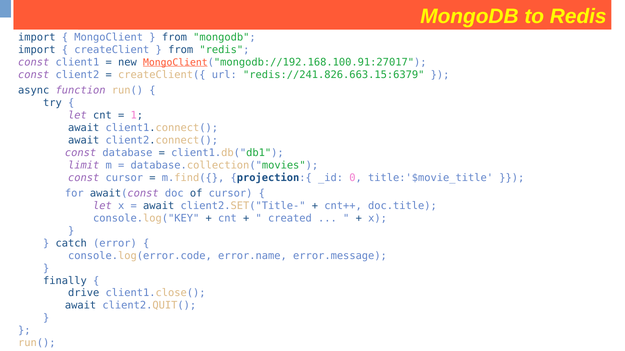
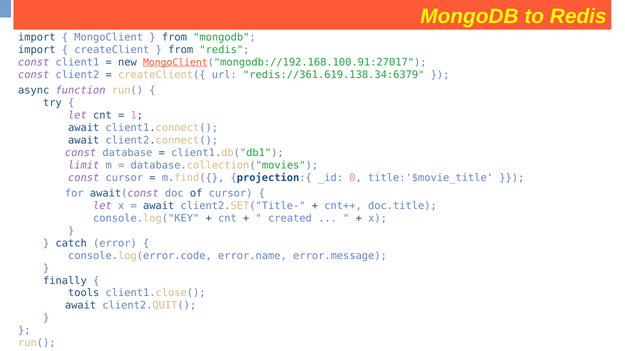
redis://241.826.663.15:6379: redis://241.826.663.15:6379 -> redis://361.619.138.34:6379 (334, 75)
drive: drive -> tools (84, 294)
